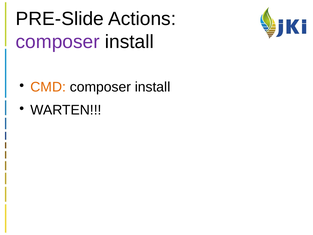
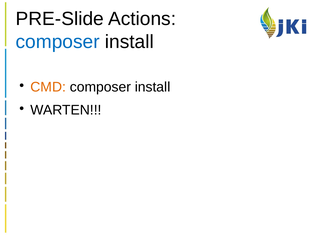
composer colour: purple -> blue (58, 42)
